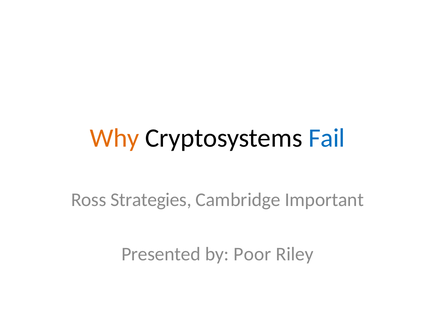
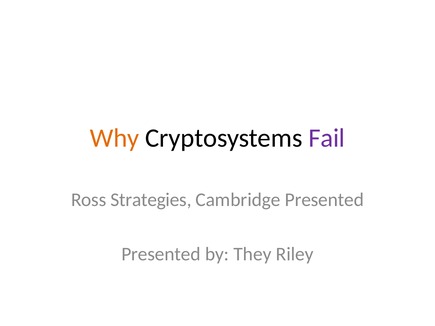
Fail colour: blue -> purple (327, 138)
Cambridge Important: Important -> Presented (324, 200)
Poor: Poor -> They (252, 254)
